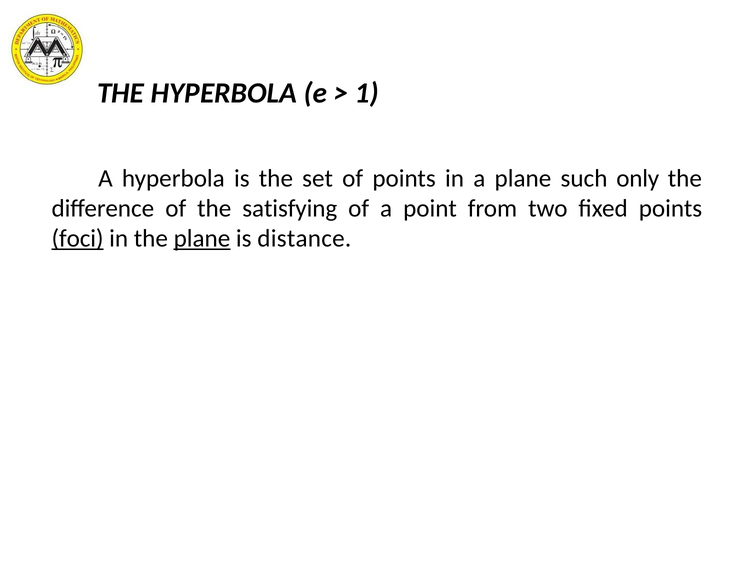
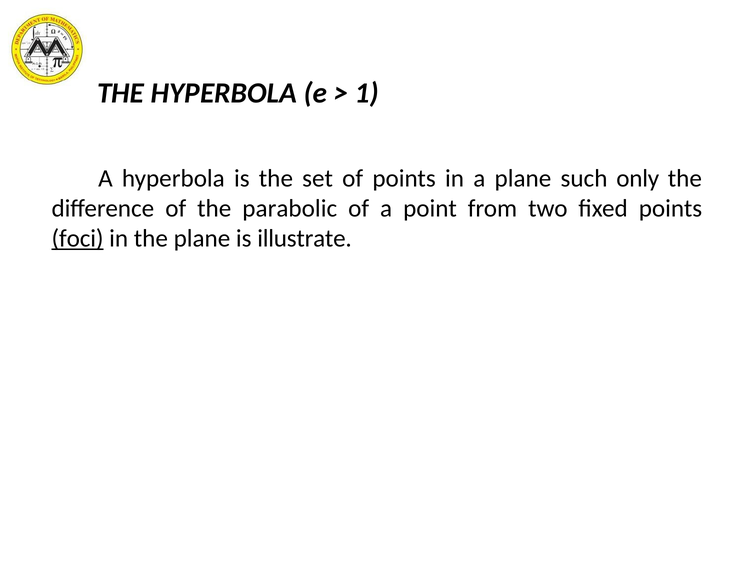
satisfying: satisfying -> parabolic (290, 209)
plane underline: present -> none (202, 239)
distance: distance -> illustrate (305, 239)
